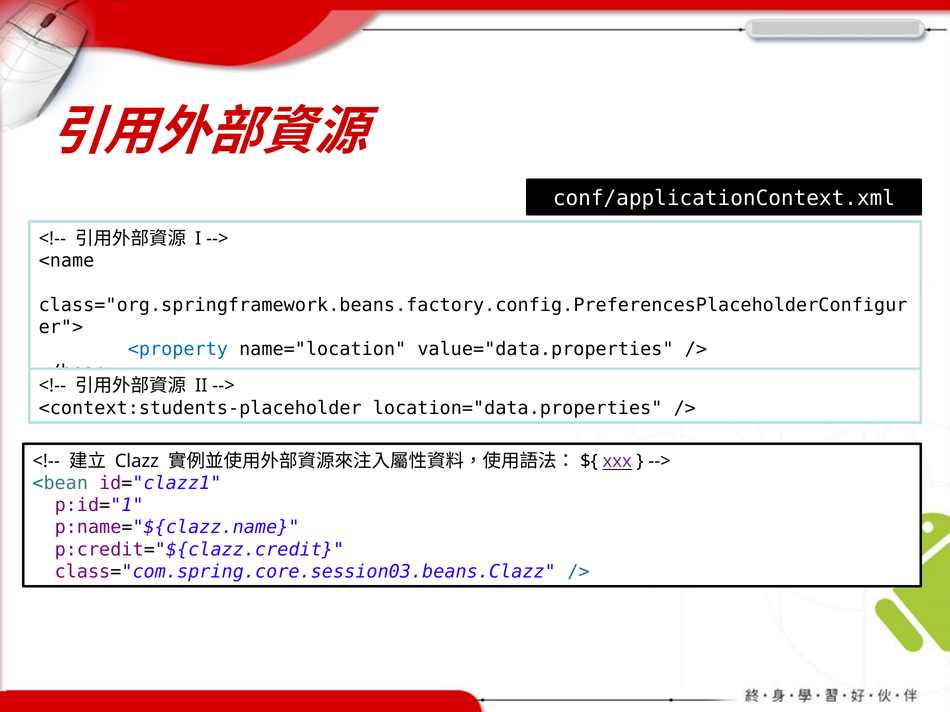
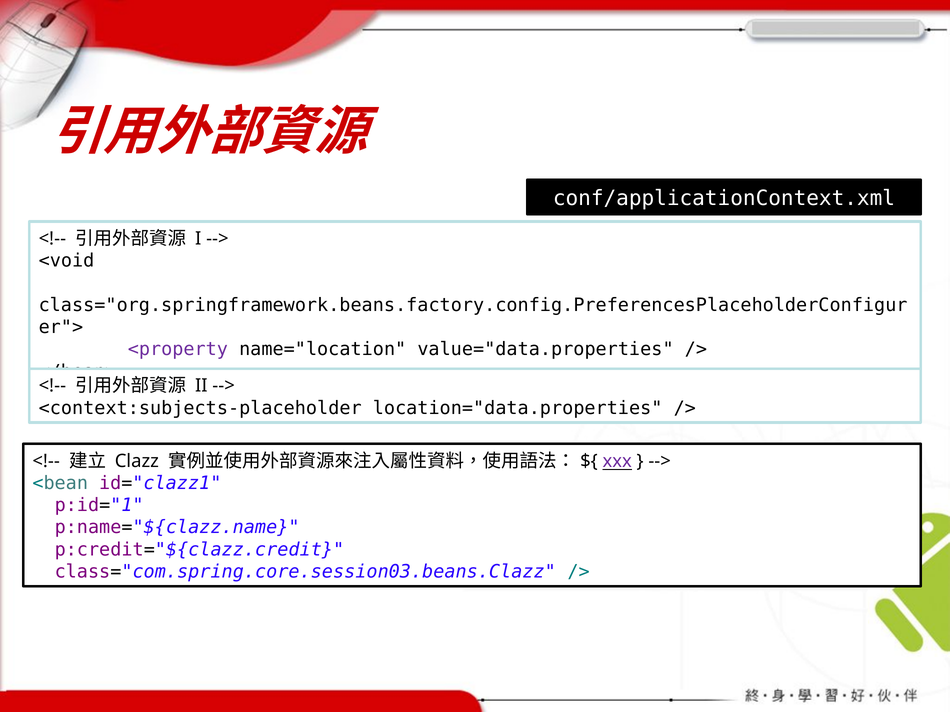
<name: <name -> <void (66, 261)
<property colour: blue -> purple (178, 350)
<context:students-placeholder: <context:students-placeholder -> <context:subjects-placeholder (200, 408)
